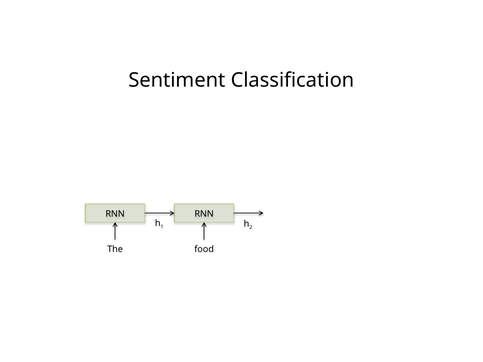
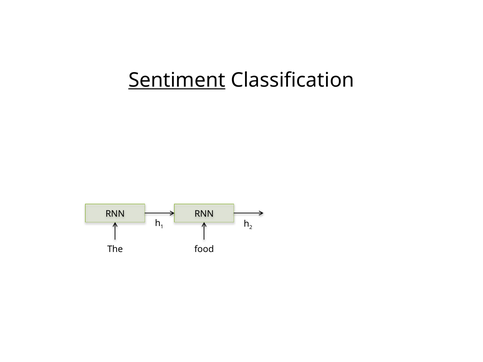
Sentiment underline: none -> present (177, 80)
